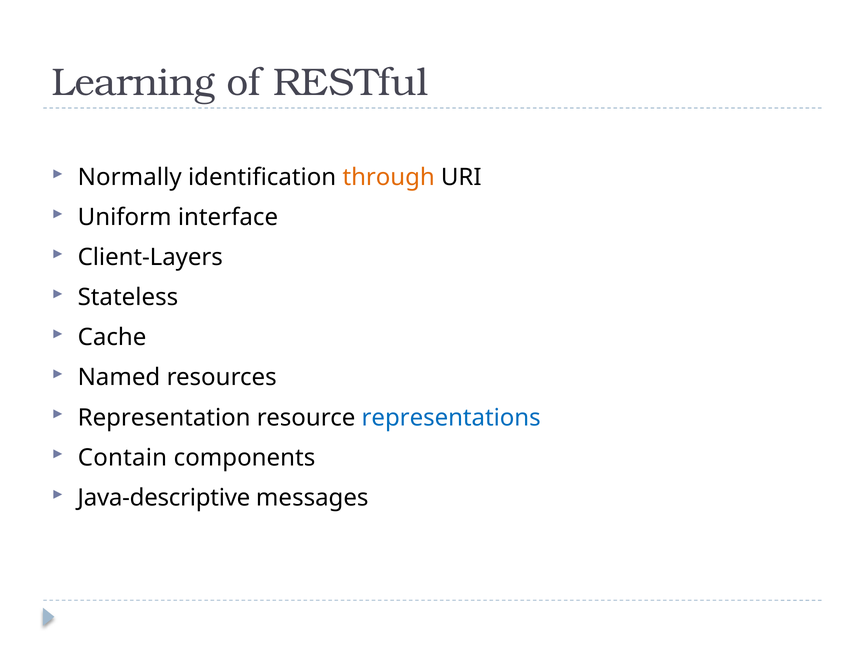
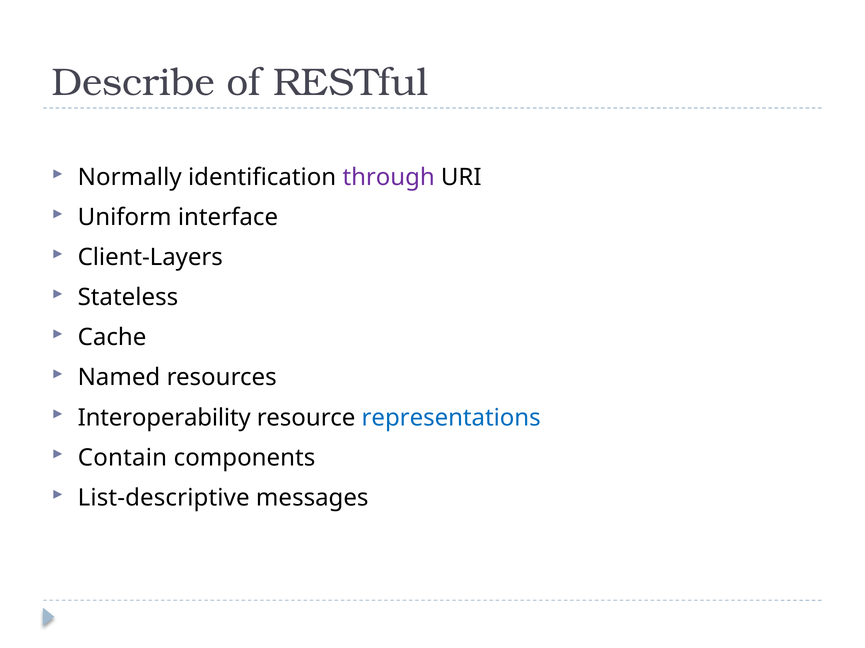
Learning: Learning -> Describe (133, 82)
through colour: orange -> purple (389, 178)
Representation: Representation -> Interoperability (164, 418)
Java-descriptive: Java-descriptive -> List-descriptive (164, 498)
